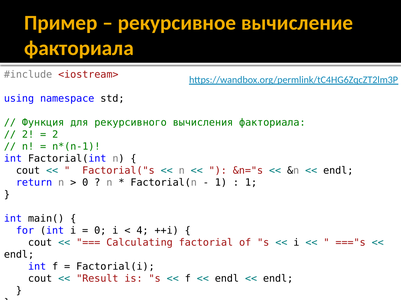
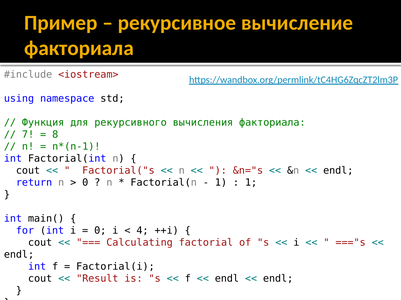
2: 2 -> 7 (28, 135)
2: 2 -> 8 (55, 135)
